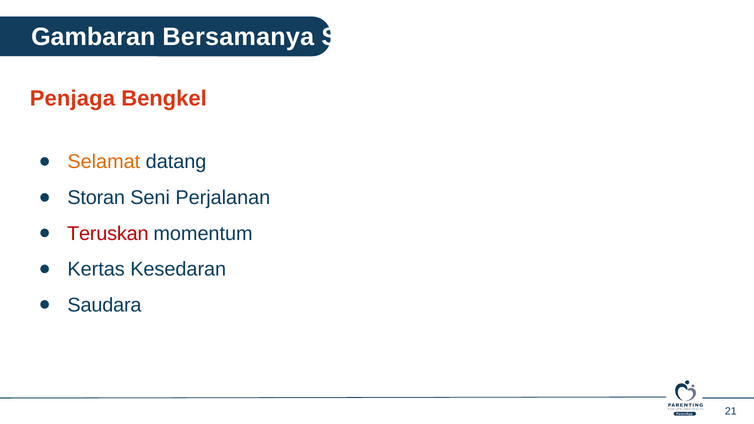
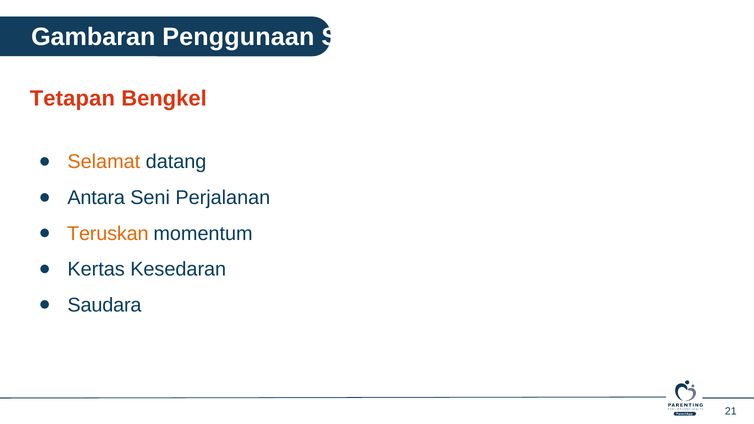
Bersamanya: Bersamanya -> Penggunaan (238, 37)
Penjaga: Penjaga -> Tetapan (72, 99)
Storan: Storan -> Antara (96, 198)
Teruskan colour: red -> orange (108, 234)
